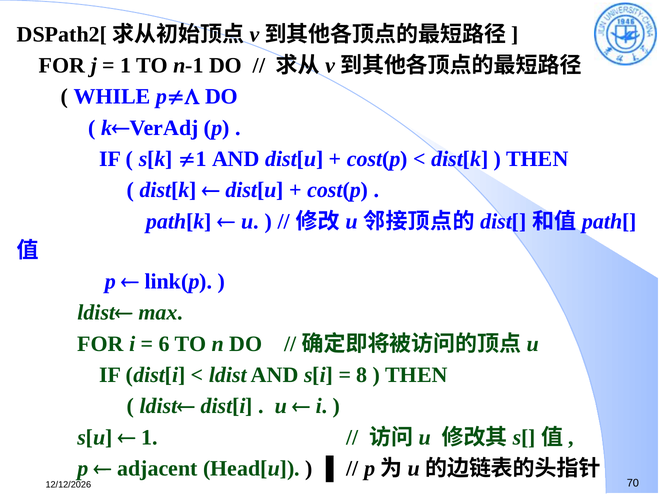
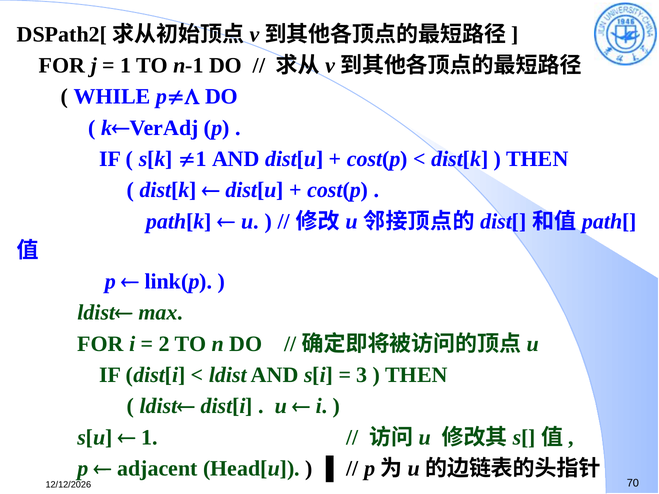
6: 6 -> 2 (164, 344)
8: 8 -> 3 (362, 375)
